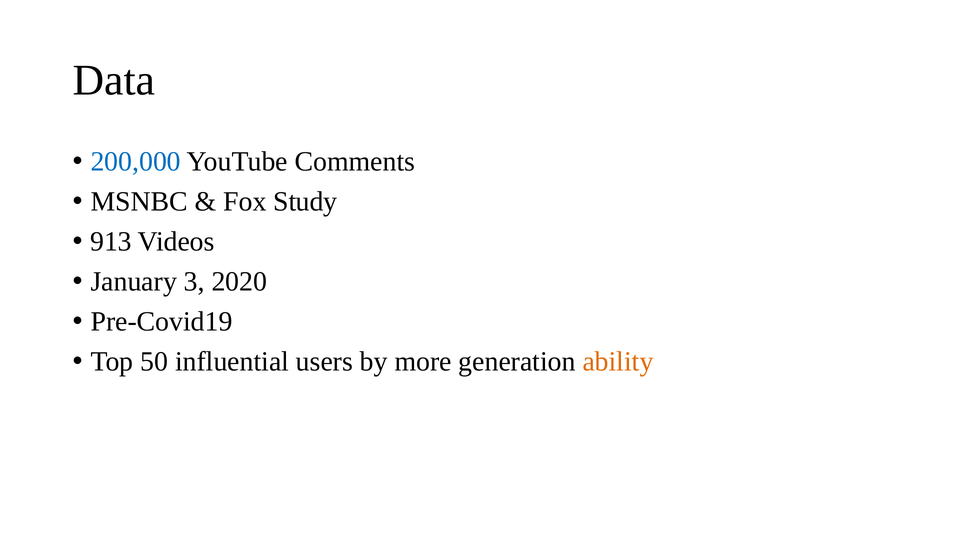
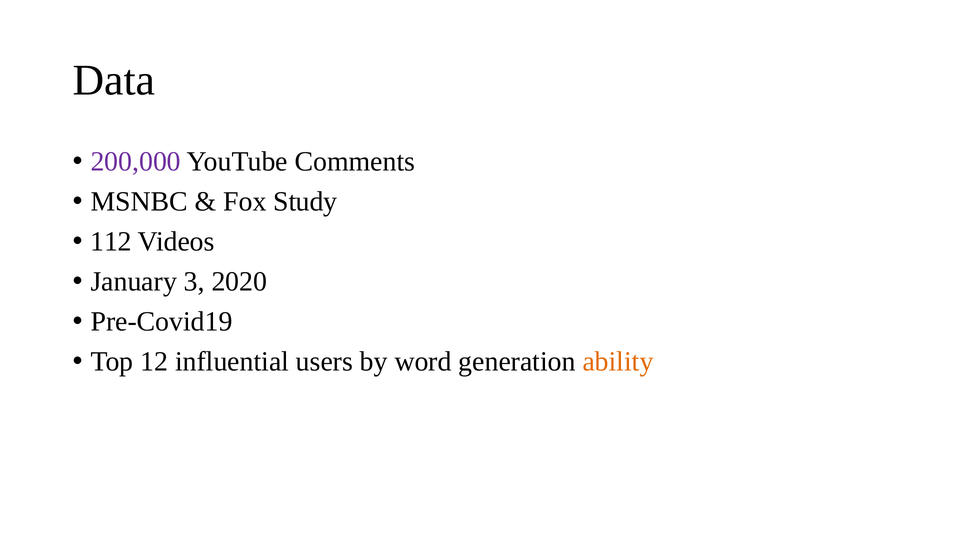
200,000 colour: blue -> purple (136, 161)
913: 913 -> 112 (111, 241)
50: 50 -> 12 (154, 361)
more: more -> word (423, 361)
